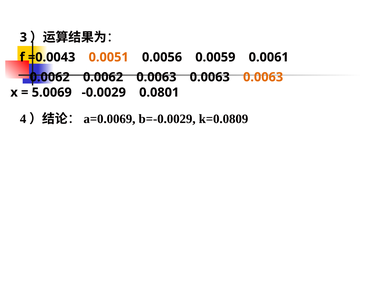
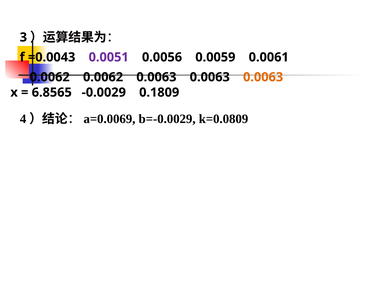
0.0051 colour: orange -> purple (109, 57)
5.0069: 5.0069 -> 6.8565 (52, 92)
0.0801: 0.0801 -> 0.1809 (159, 92)
